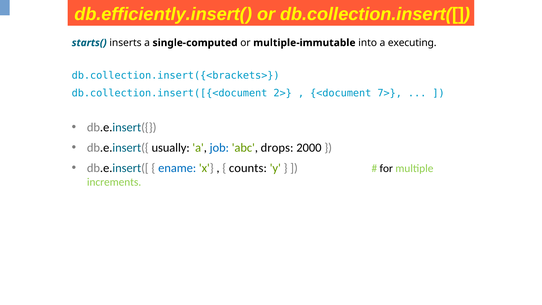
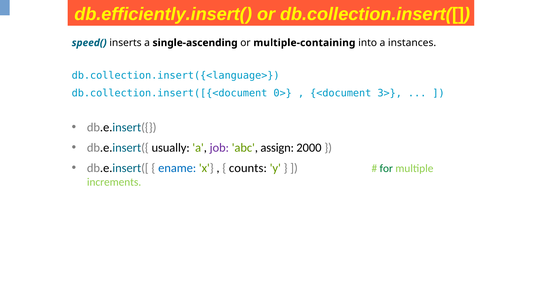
starts(: starts( -> speed( (89, 43)
single-computed: single-computed -> single-ascending (195, 43)
multiple-immutable: multiple-immutable -> multiple-containing (304, 43)
executing: executing -> instances (412, 43)
db.collection.insert({<brackets>: db.collection.insert({<brackets> -> db.collection.insert({<language> (176, 75)
2>: 2> -> 0> (283, 93)
7>: 7> -> 3> (390, 93)
job colour: blue -> purple (219, 148)
drops: drops -> assign (277, 148)
for colour: black -> green (386, 168)
